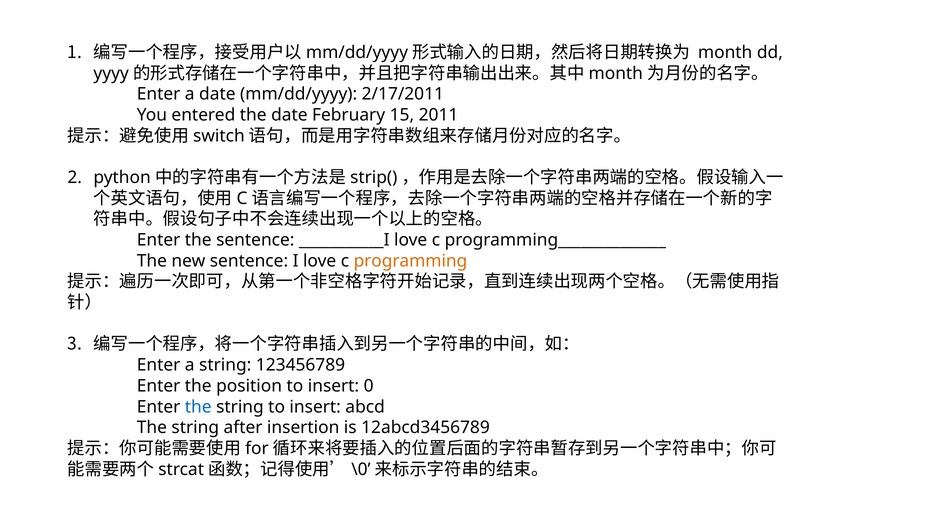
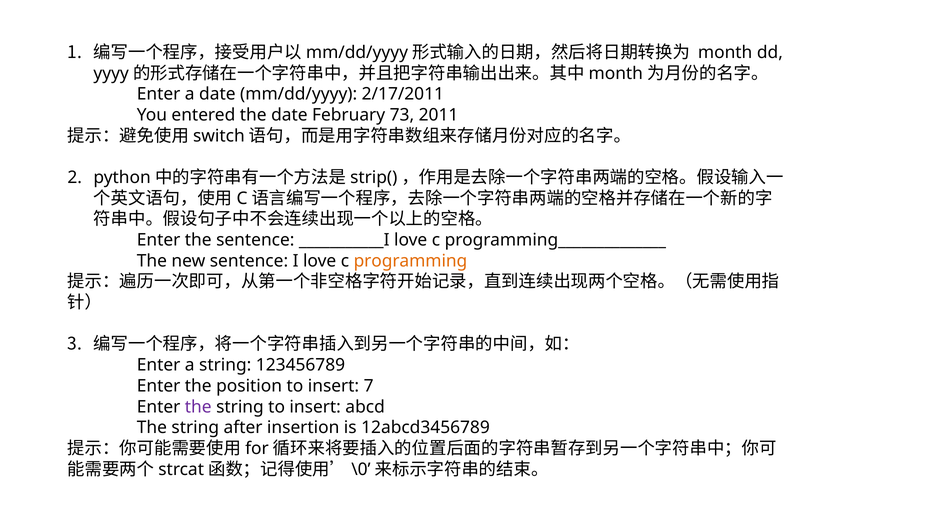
15: 15 -> 73 (402, 115)
0: 0 -> 7 (369, 386)
the colour: blue -> purple (198, 407)
